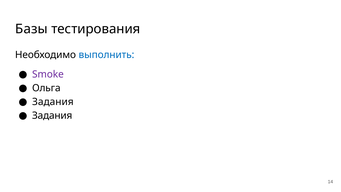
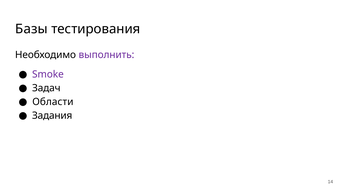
выполнить colour: blue -> purple (106, 55)
Ольга: Ольга -> Задач (46, 88)
Задания: Задания -> Области (53, 102)
